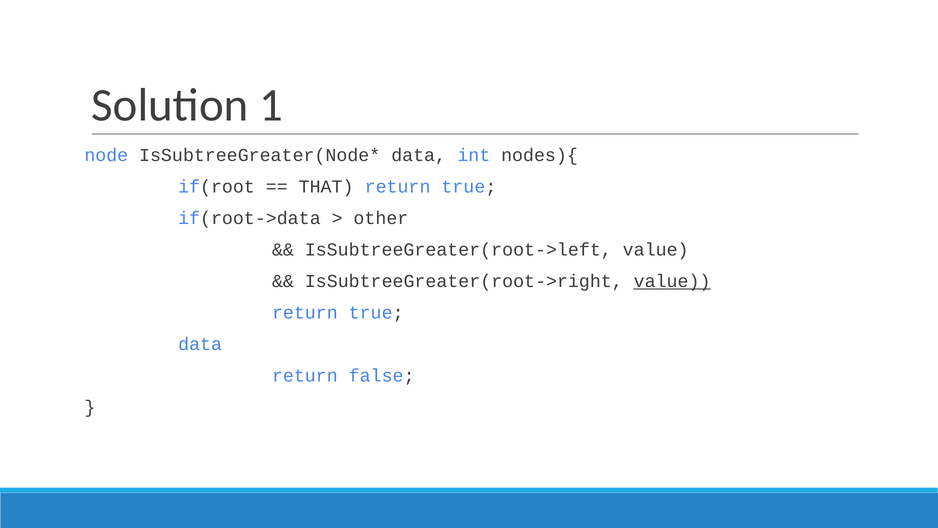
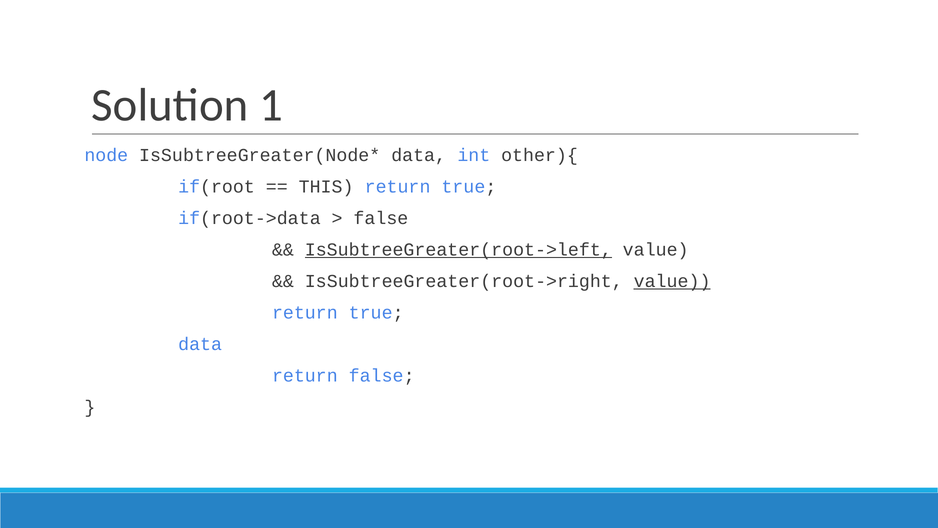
nodes){: nodes){ -> other){ (540, 155)
THAT: THAT -> THIS (326, 187)
other: other -> false (381, 218)
IsSubtreeGreater(root->left underline: none -> present (458, 250)
